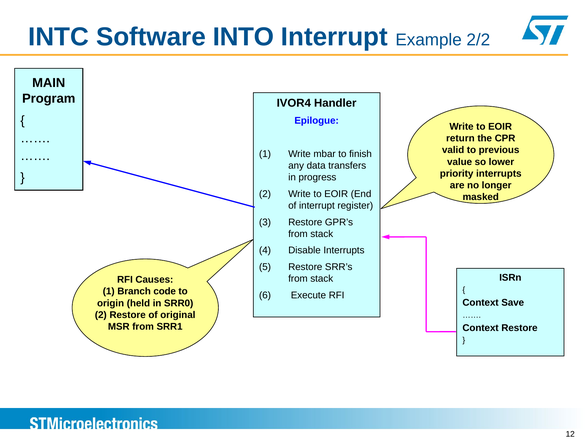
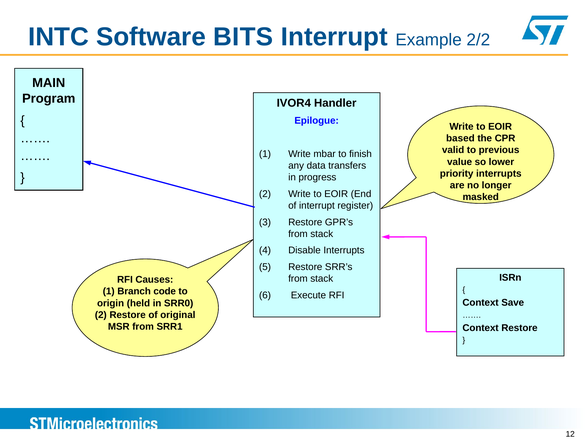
INTO: INTO -> BITS (243, 37)
return: return -> based (460, 138)
